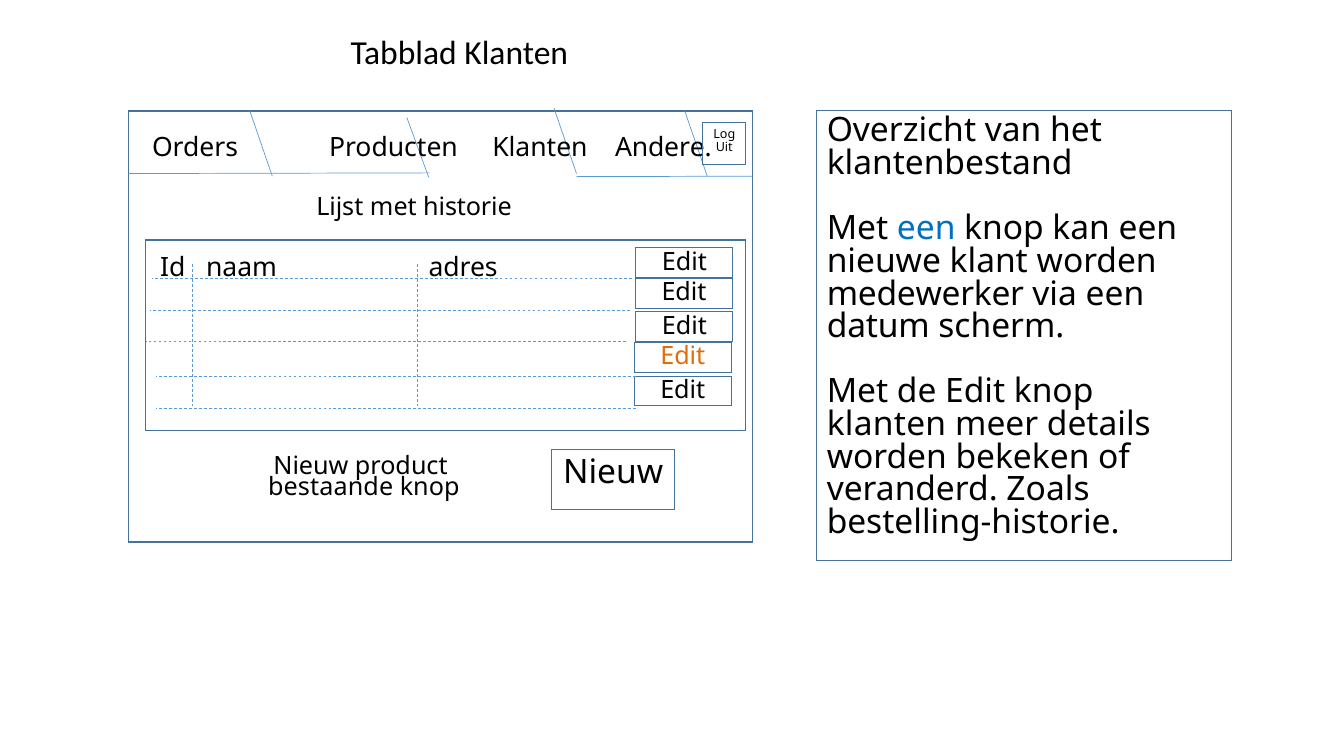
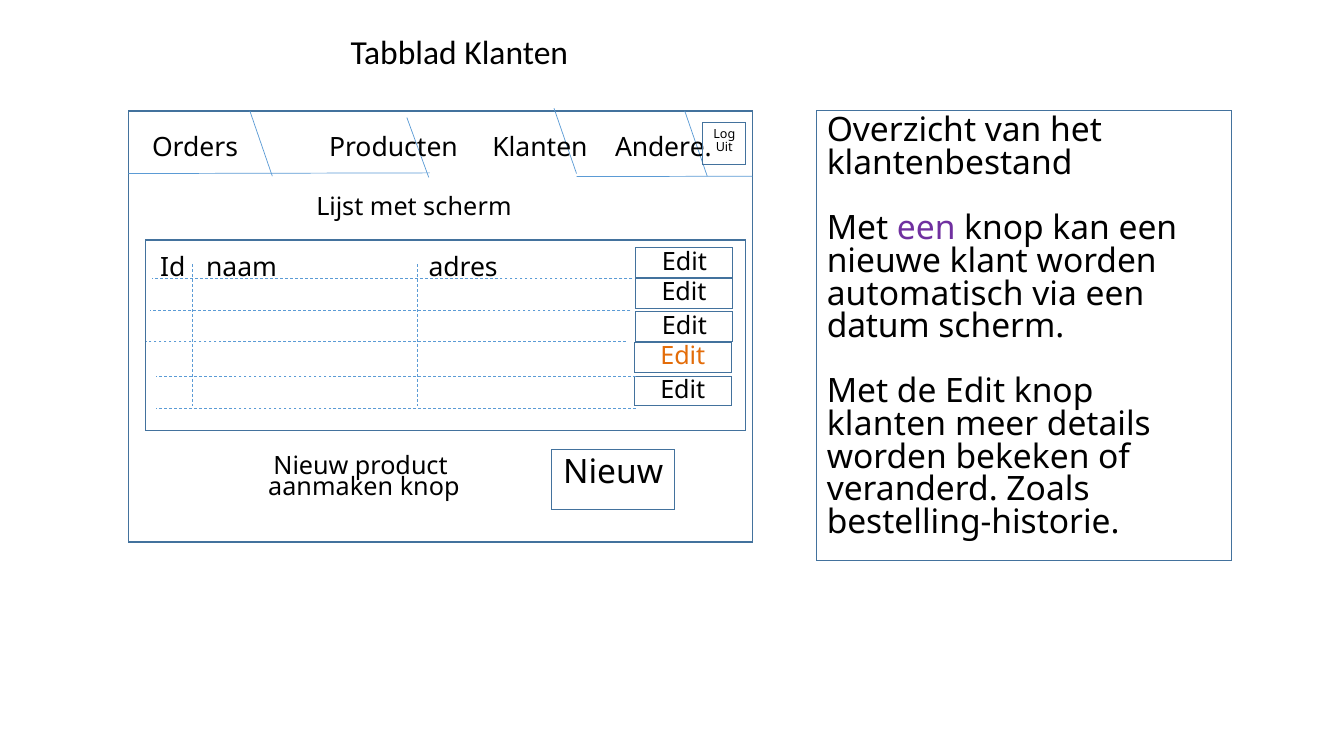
met historie: historie -> scherm (467, 207)
een colour: blue -> purple (926, 229)
medewerker: medewerker -> automatisch (925, 294)
bestaande: bestaande -> aanmaken (331, 488)
